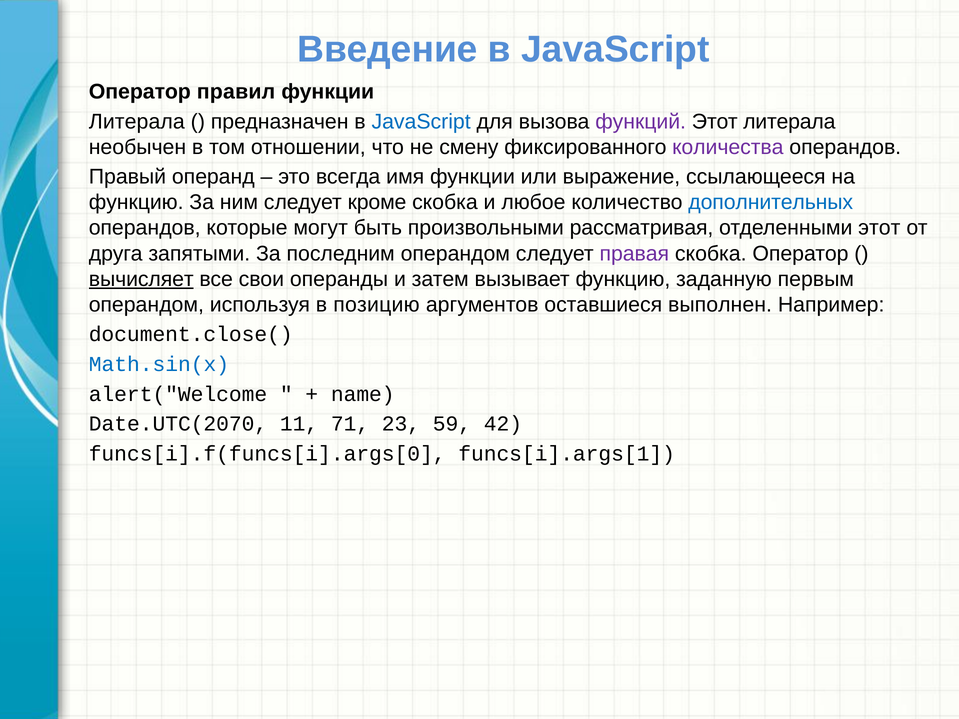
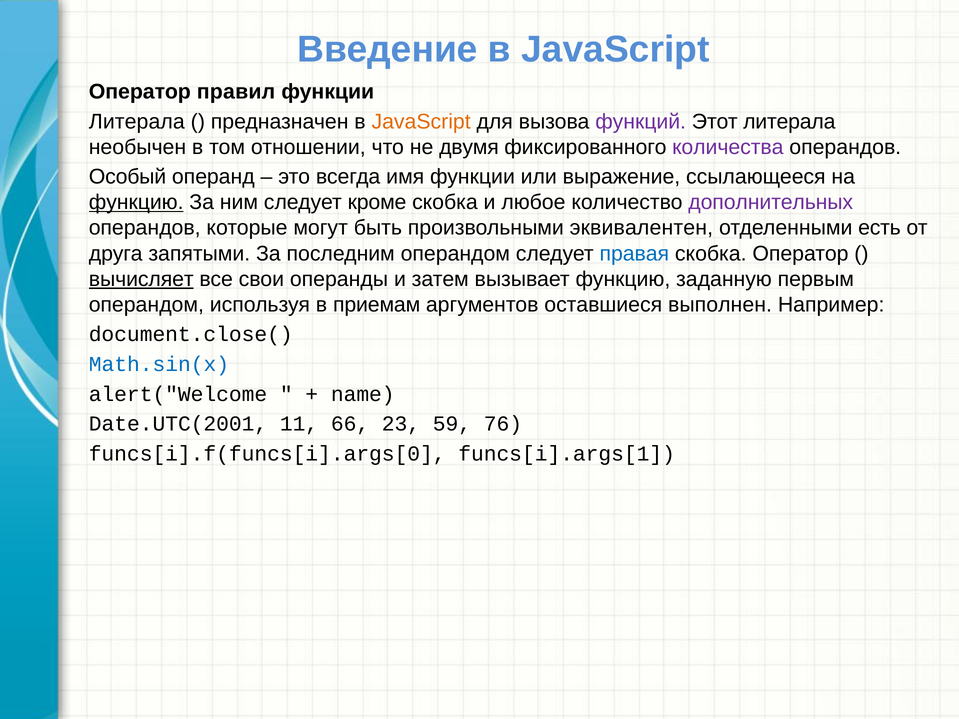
JavaScript colour: blue -> orange (421, 122)
смену: смену -> двумя (469, 147)
Правый: Правый -> Особый (128, 177)
функцию underline: none -> present (136, 202)
дополнительных colour: blue -> purple (771, 202)
рассматривая: рассматривая -> эквивалентен (641, 228)
отделенными этот: этот -> есть (879, 228)
правая colour: purple -> blue (634, 254)
позицию: позицию -> приемам (377, 305)
Date.UTC(2070: Date.UTC(2070 -> Date.UTC(2001 (178, 424)
71: 71 -> 66 (350, 424)
42: 42 -> 76 (503, 424)
